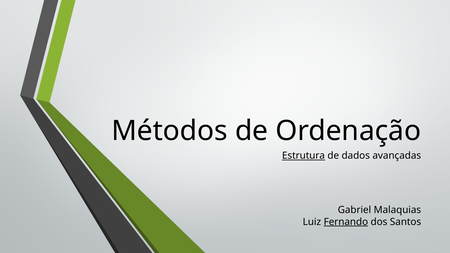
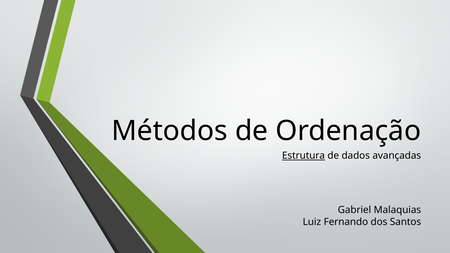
Fernando underline: present -> none (346, 222)
